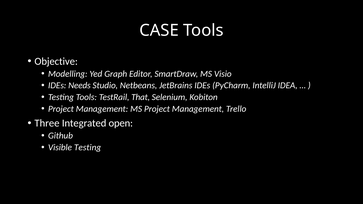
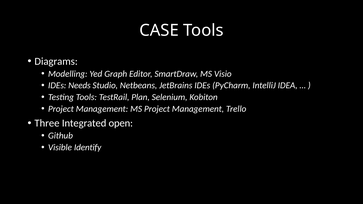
Objective: Objective -> Diagrams (56, 61)
That: That -> Plan (141, 97)
Visible Testing: Testing -> Identify (88, 148)
